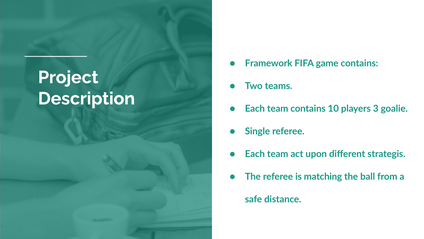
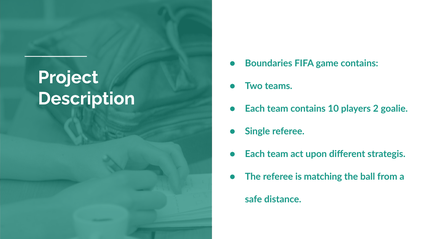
Framework: Framework -> Boundaries (269, 63)
3: 3 -> 2 (376, 109)
